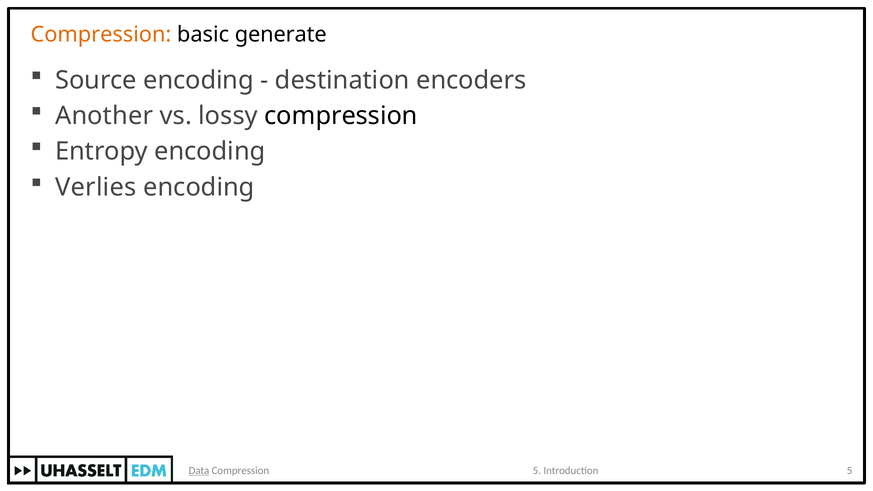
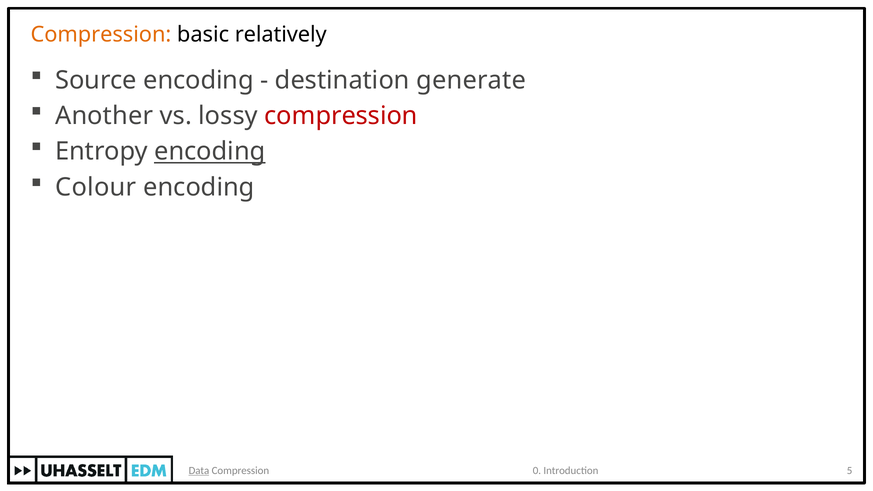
generate: generate -> relatively (281, 35)
encoders: encoders -> generate (471, 80)
compression colour: black -> red (341, 116)
encoding underline: none -> present (210, 152)
Verlies: Verlies -> Colour (96, 187)
Compression 5: 5 -> 0 (537, 471)
